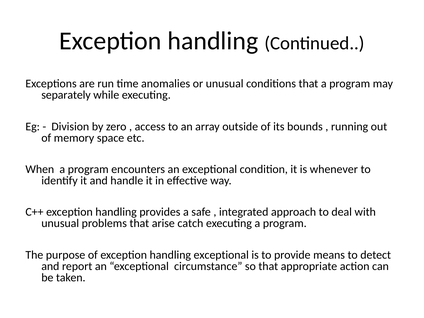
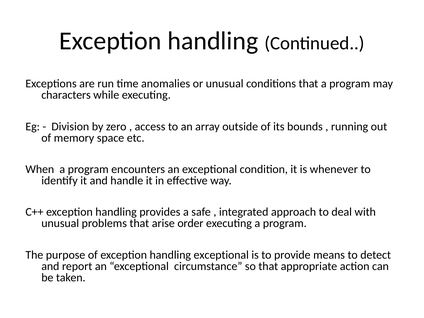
separately: separately -> characters (66, 95)
catch: catch -> order (190, 223)
